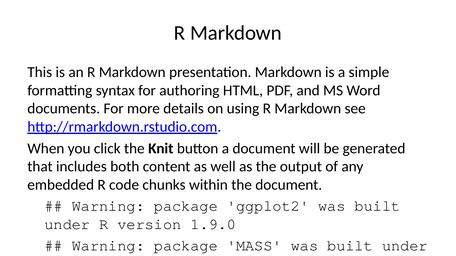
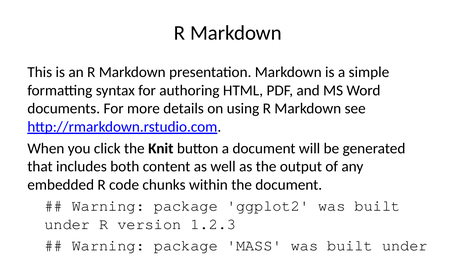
1.9.0: 1.9.0 -> 1.2.3 (213, 225)
